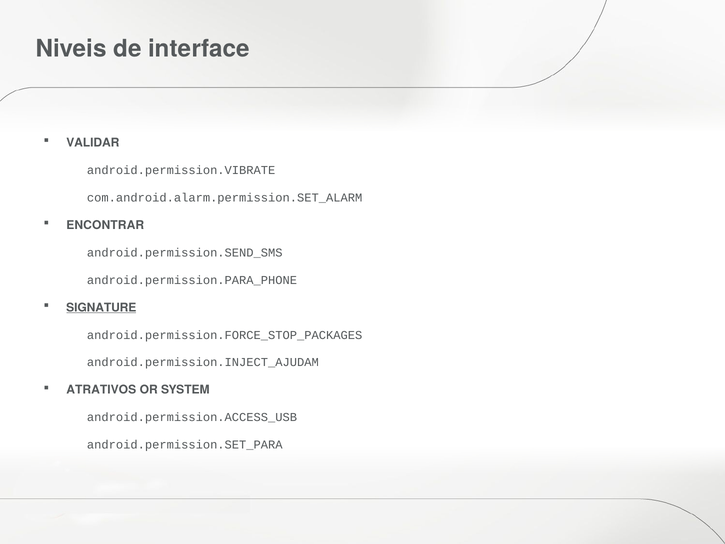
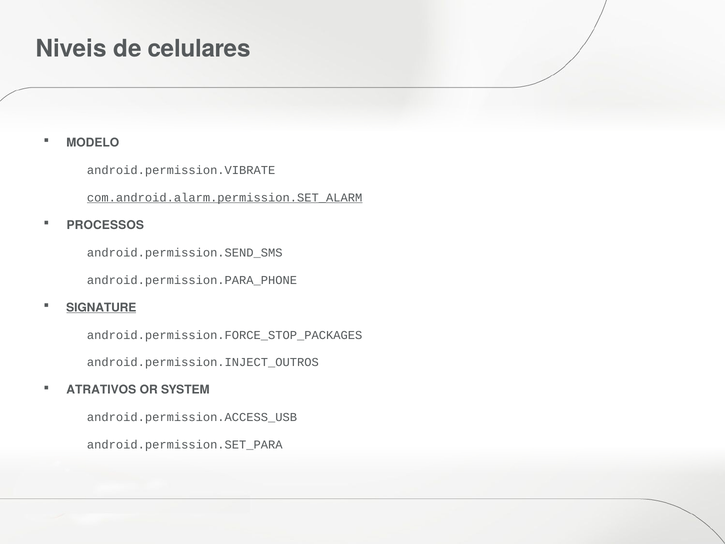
interface: interface -> celulares (199, 49)
VALIDAR: VALIDAR -> MODELO (93, 143)
com.android.alarm.permission.SET_ALARM underline: none -> present (225, 198)
ENCONTRAR: ENCONTRAR -> PROCESSOS (105, 225)
android.permission.INJECT_AJUDAM: android.permission.INJECT_AJUDAM -> android.permission.INJECT_OUTROS (203, 362)
